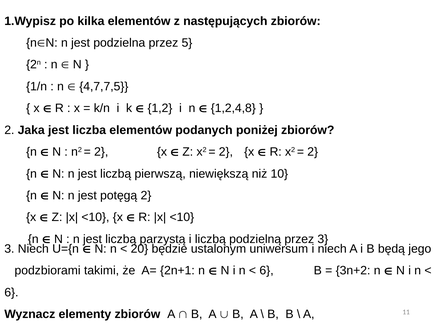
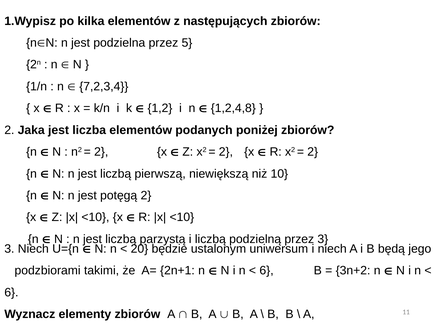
4,7,7,5: 4,7,7,5 -> 7,2,3,4 (104, 86)
